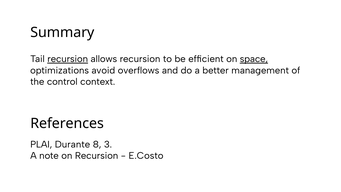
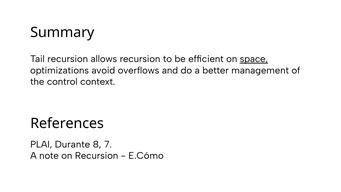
recursion underline: present -> none (68, 59)
3: 3 -> 7 (108, 144)
E.Costo: E.Costo -> E.Cómo (146, 156)
